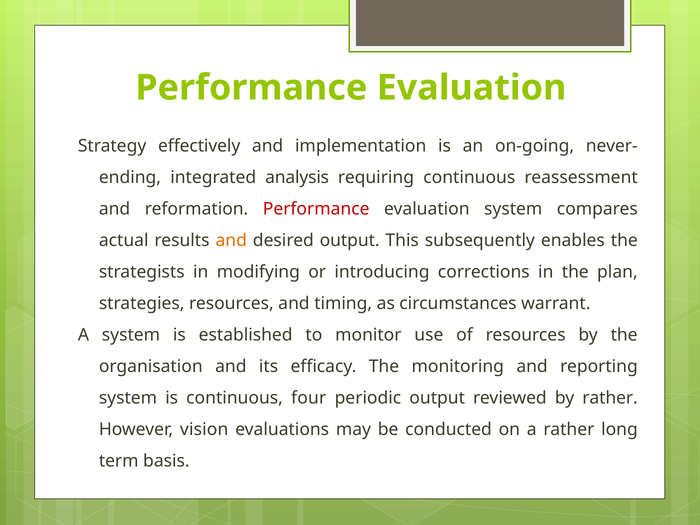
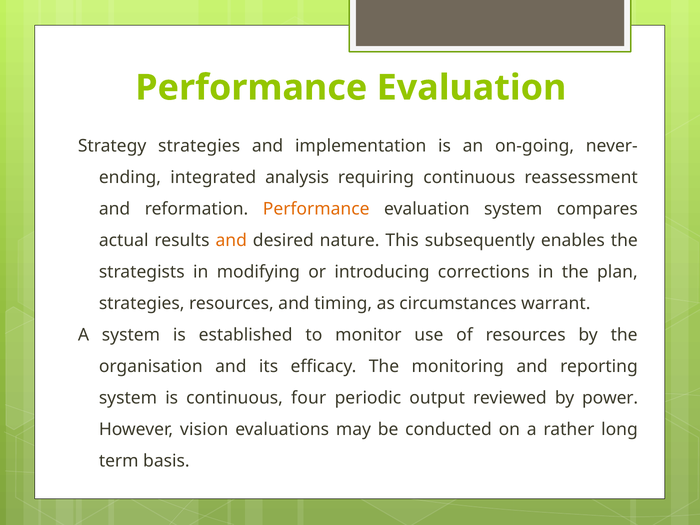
Strategy effectively: effectively -> strategies (199, 146)
Performance colour: red -> orange (316, 209)
desired output: output -> nature (350, 241)
by rather: rather -> power (610, 398)
